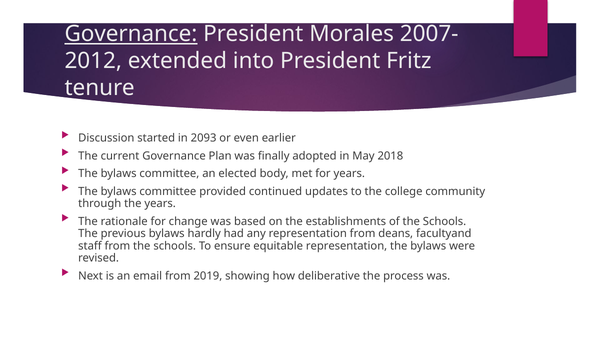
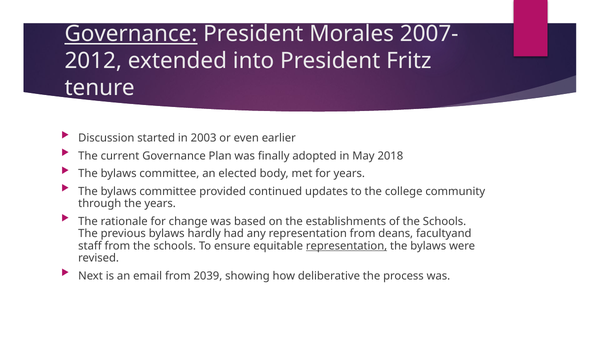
2093: 2093 -> 2003 (204, 138)
representation underline: none -> present (347, 245)
2019: 2019 -> 2039 (208, 275)
